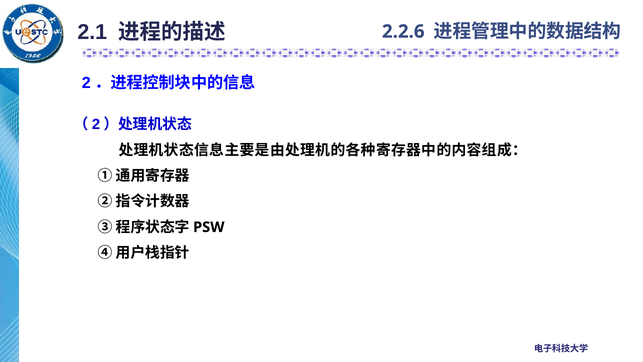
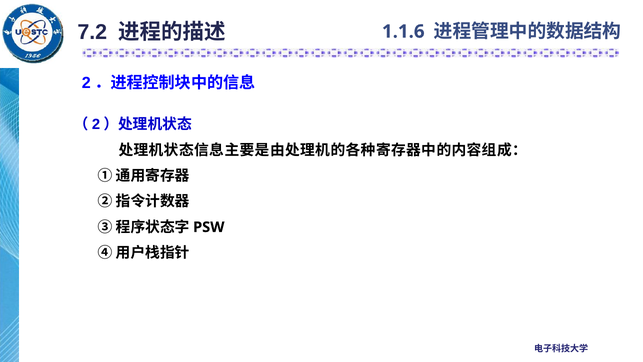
2.1: 2.1 -> 7.2 (92, 32)
2.2.6: 2.2.6 -> 1.1.6 (403, 31)
